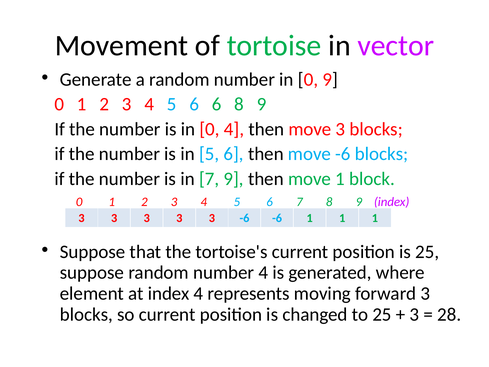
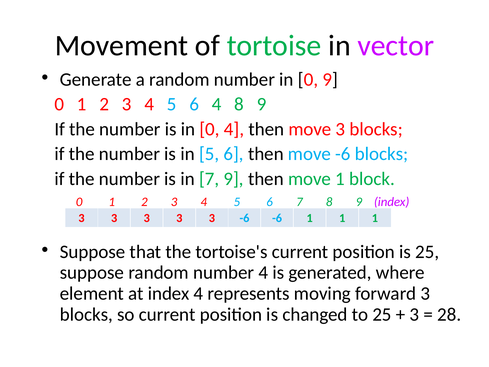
6 6: 6 -> 4 (217, 104)
